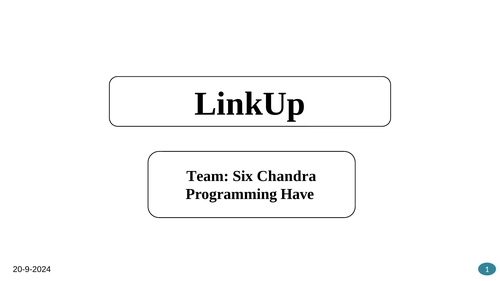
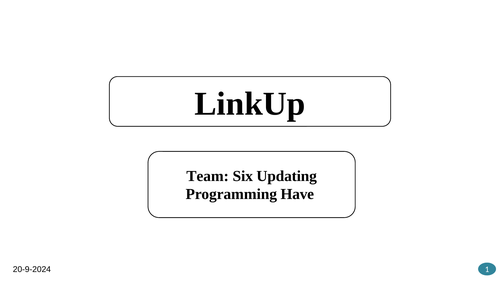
Chandra: Chandra -> Updating (287, 176)
